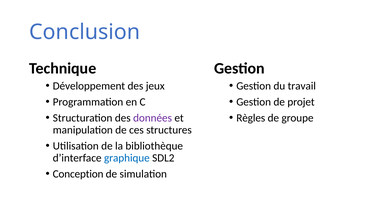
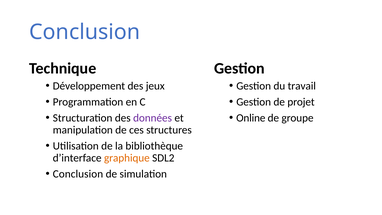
Règles: Règles -> Online (251, 118)
graphique colour: blue -> orange (127, 158)
Conception: Conception -> Conclusion (78, 174)
